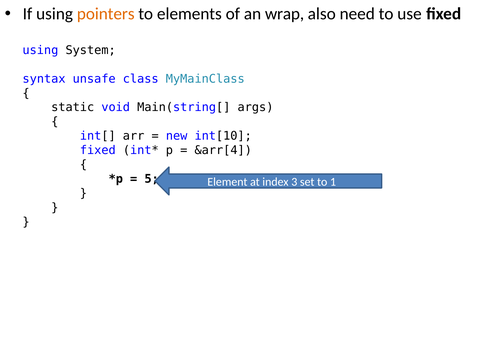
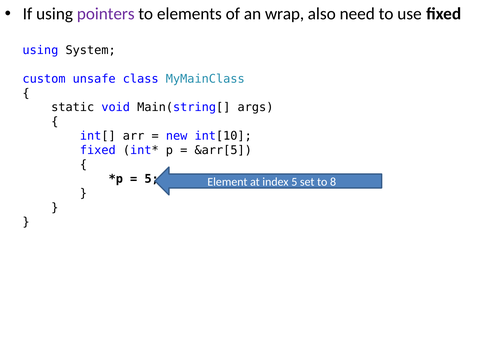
pointers colour: orange -> purple (106, 14)
syntax: syntax -> custom (44, 79)
&arr[4: &arr[4 -> &arr[5 (223, 150)
index 3: 3 -> 5 (294, 182)
1: 1 -> 8 (333, 182)
